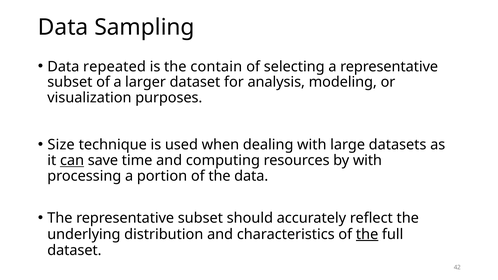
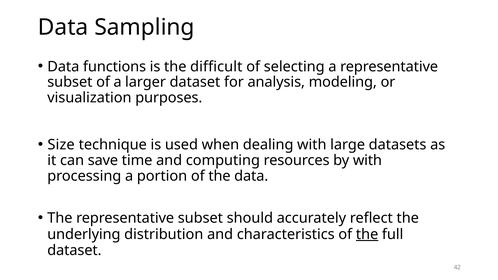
repeated: repeated -> functions (115, 67)
contain: contain -> difficult (216, 67)
can underline: present -> none (72, 160)
